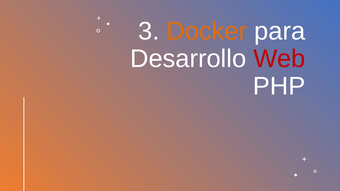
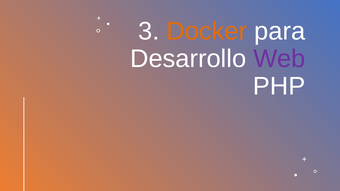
Web colour: red -> purple (279, 59)
